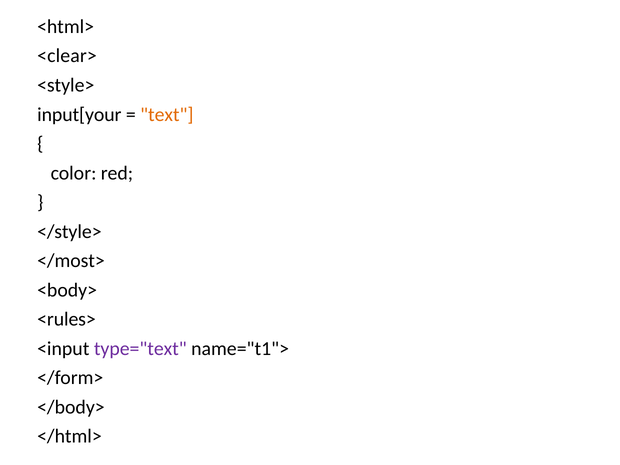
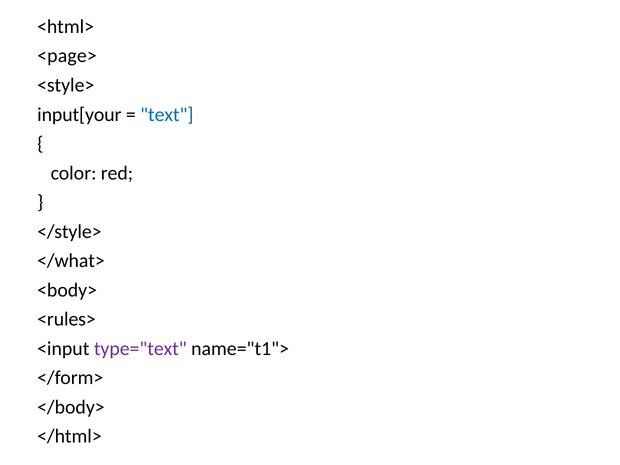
<clear>: <clear> -> <page> (67, 56)
text colour: orange -> blue (167, 114)
</most>: </most> -> </what> (71, 261)
